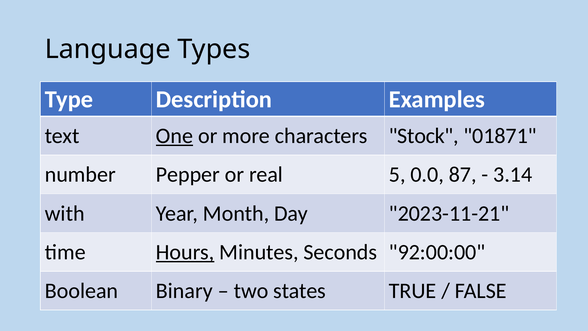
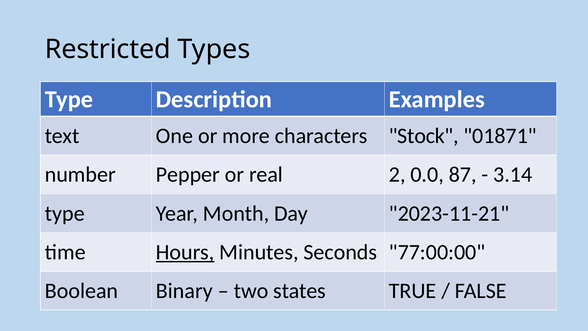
Language: Language -> Restricted (108, 49)
One underline: present -> none (175, 136)
5: 5 -> 2 (397, 175)
with: with -> type (65, 213)
92:00:00: 92:00:00 -> 77:00:00 (437, 252)
